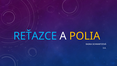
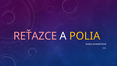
REŤAZCE colour: light blue -> pink (35, 36)
